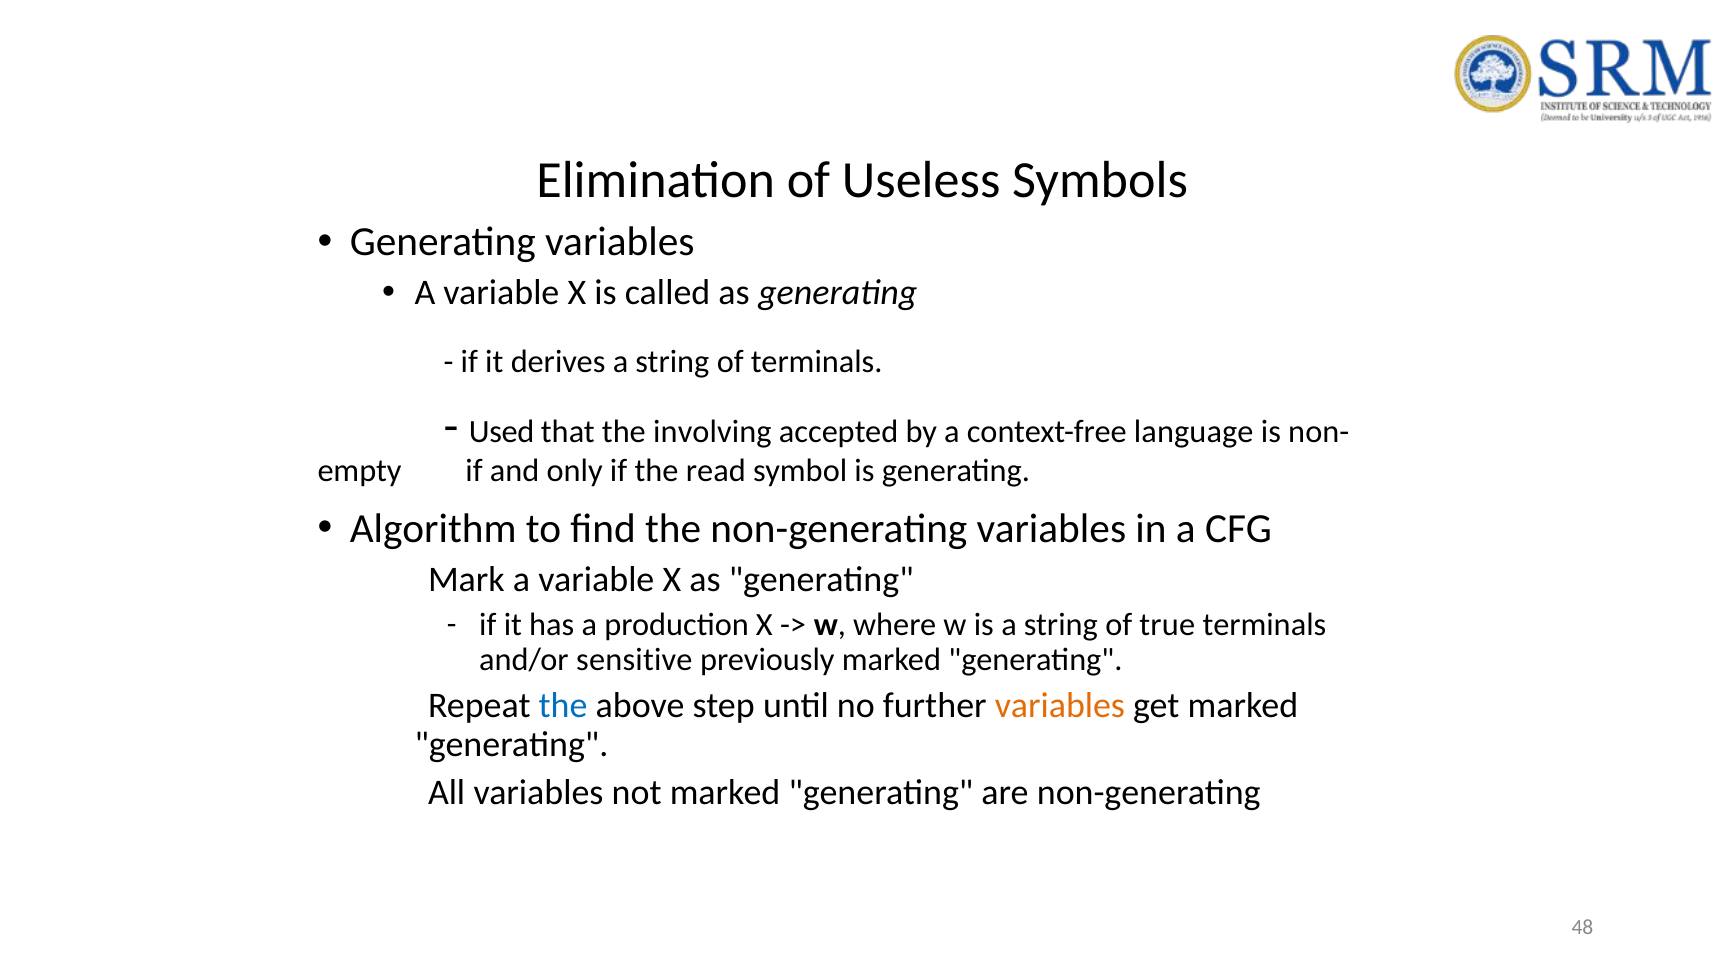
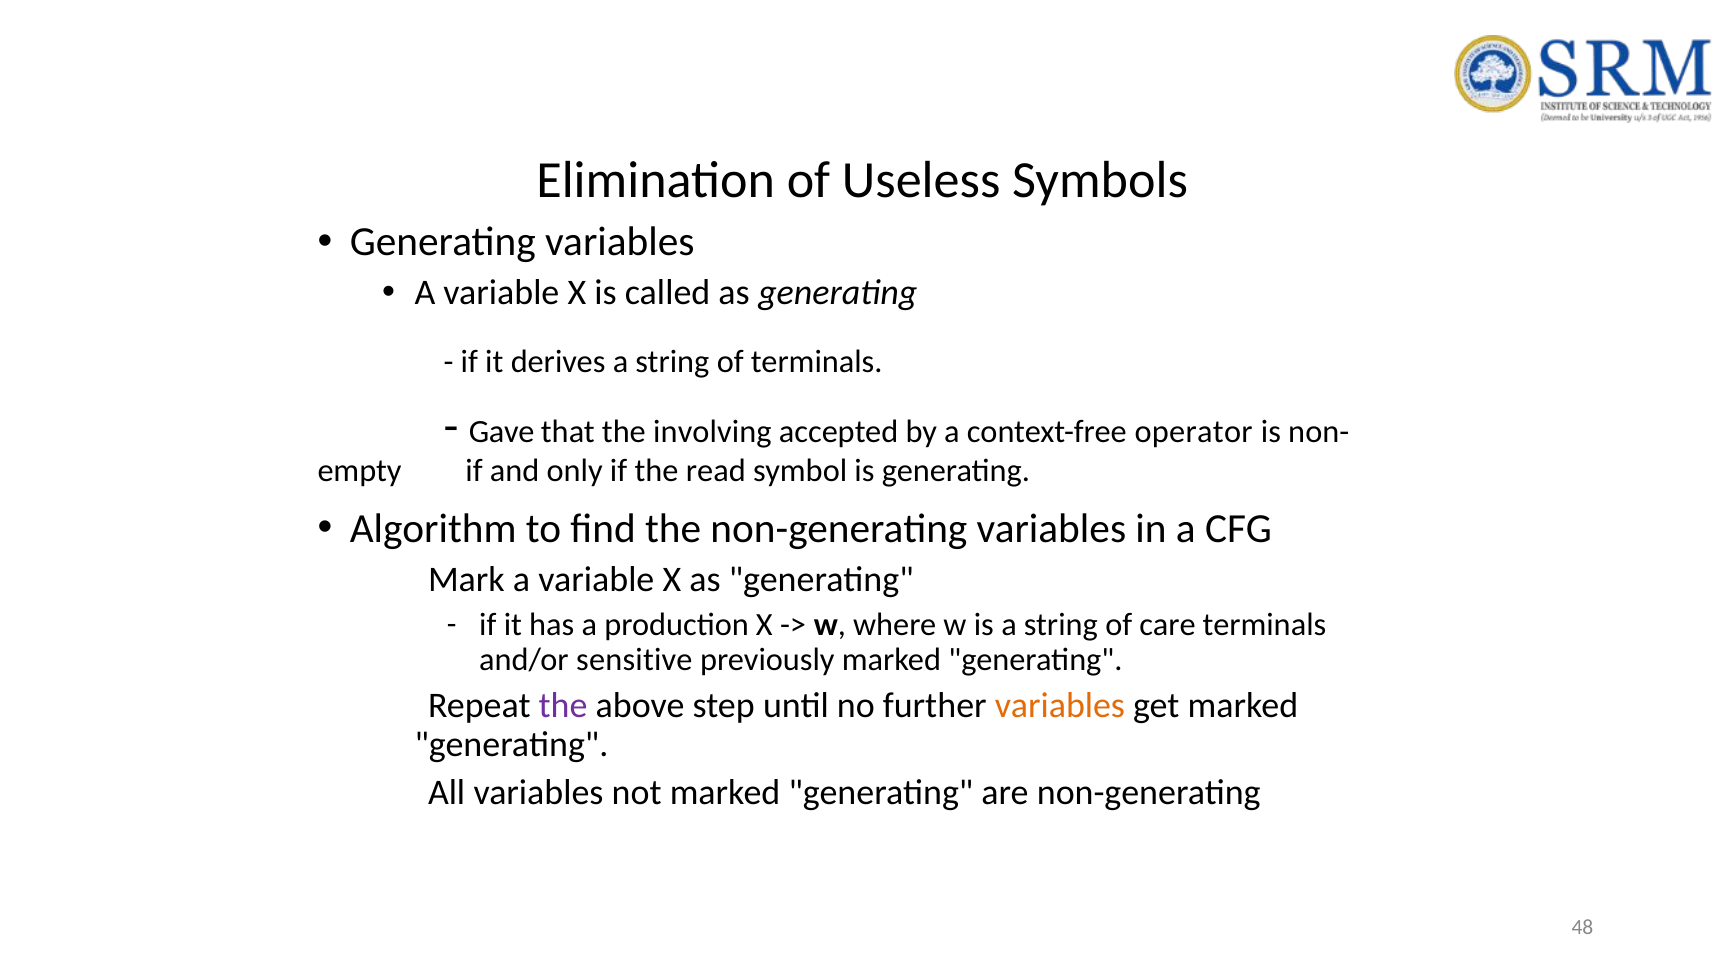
Used: Used -> Gave (502, 432)
language: language -> operator (1194, 432)
true: true -> care (1167, 625)
the colour: blue -> purple (563, 705)
